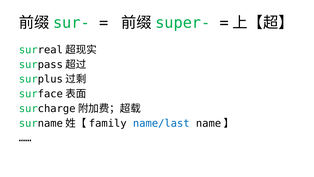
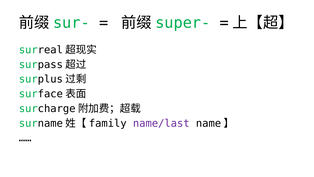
name/last colour: blue -> purple (161, 123)
